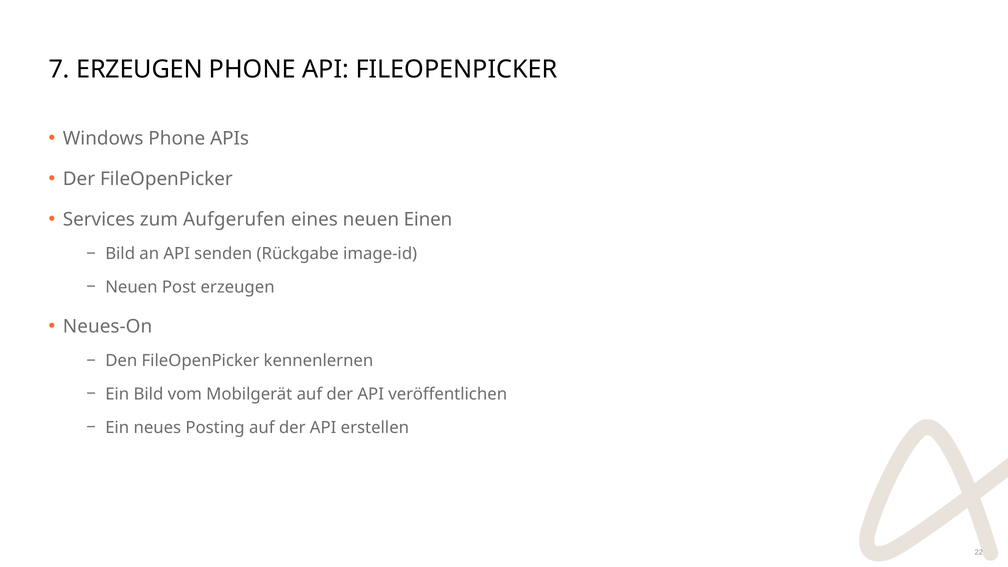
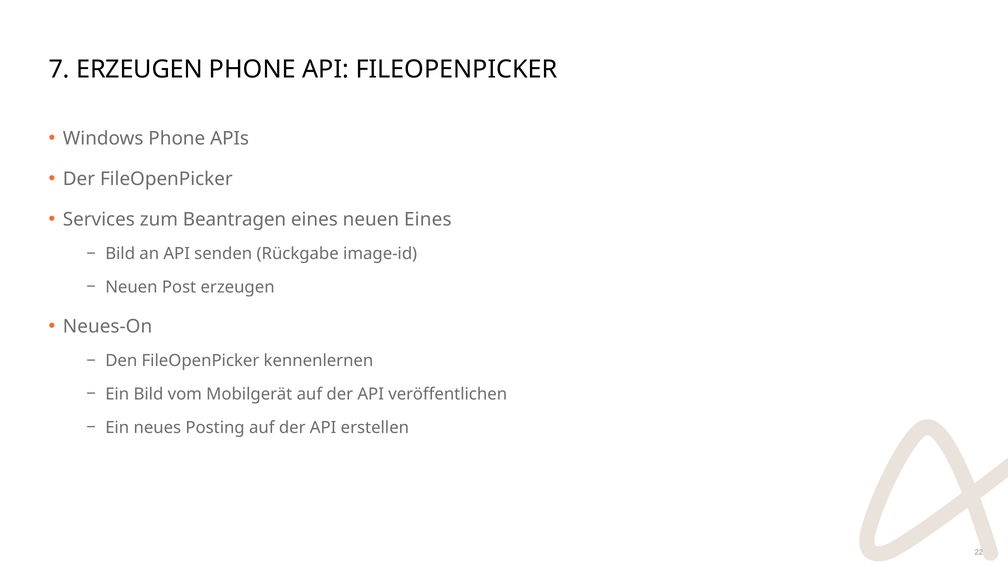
Aufgerufen: Aufgerufen -> Beantragen (235, 219)
neuen Einen: Einen -> Eines (428, 219)
